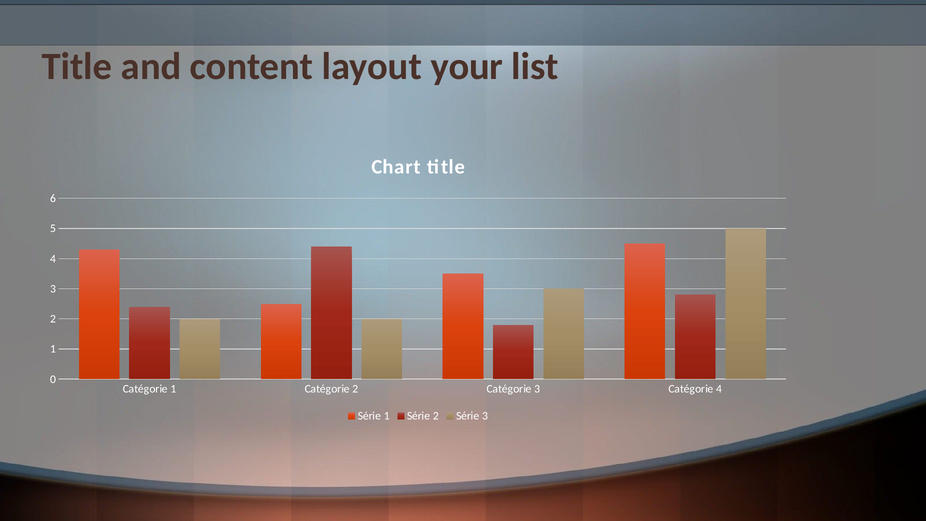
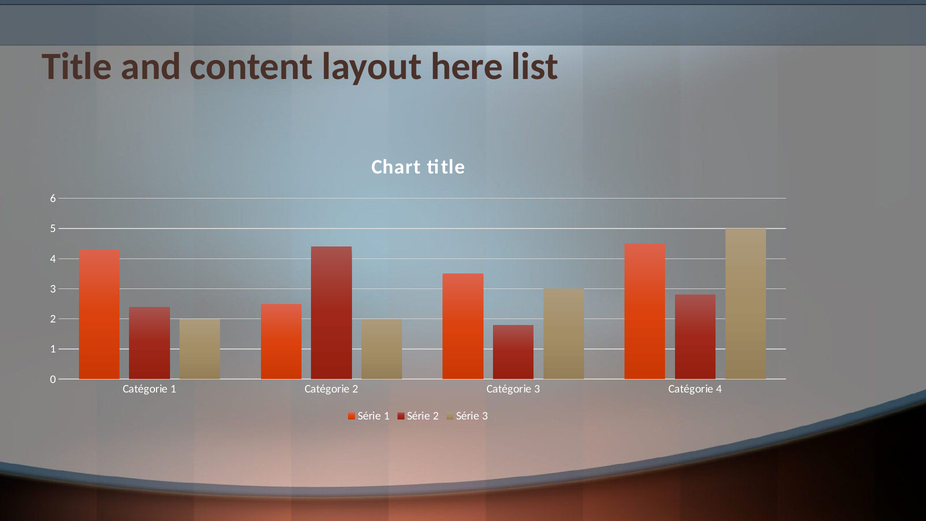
your: your -> here (467, 67)
